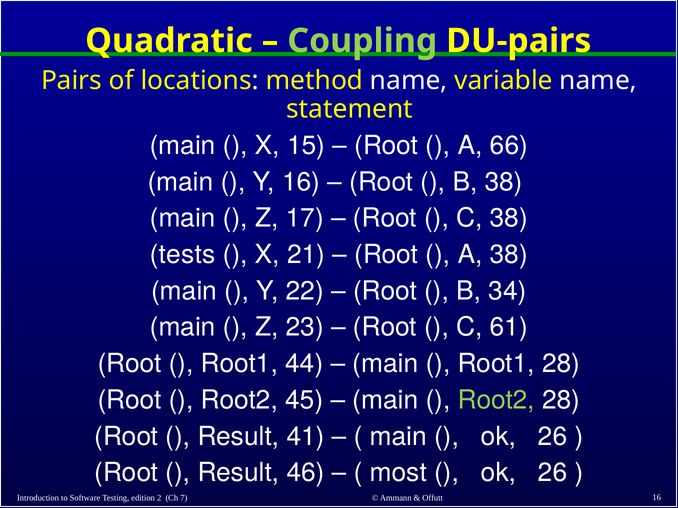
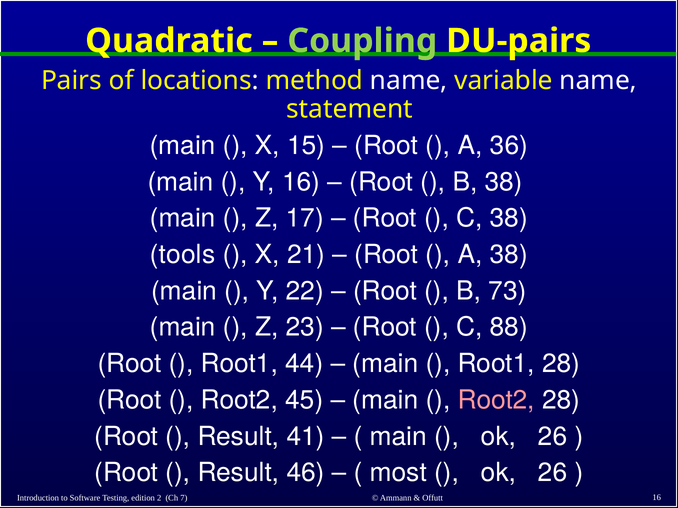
66: 66 -> 36 (509, 146)
tests: tests -> tools (182, 255)
34: 34 -> 73 (507, 291)
61: 61 -> 88 (509, 328)
Root2 colour: light green -> pink (496, 400)
